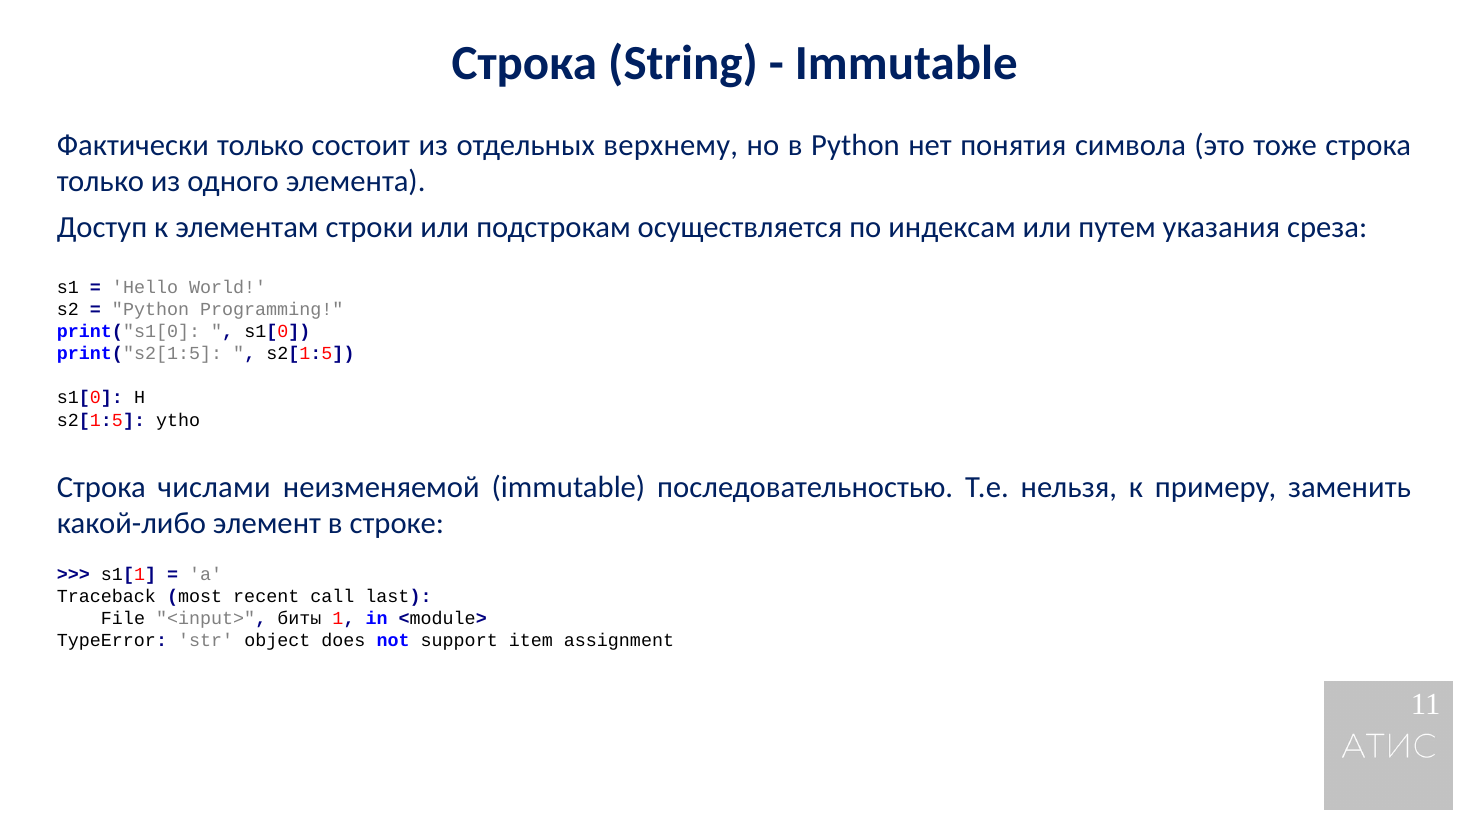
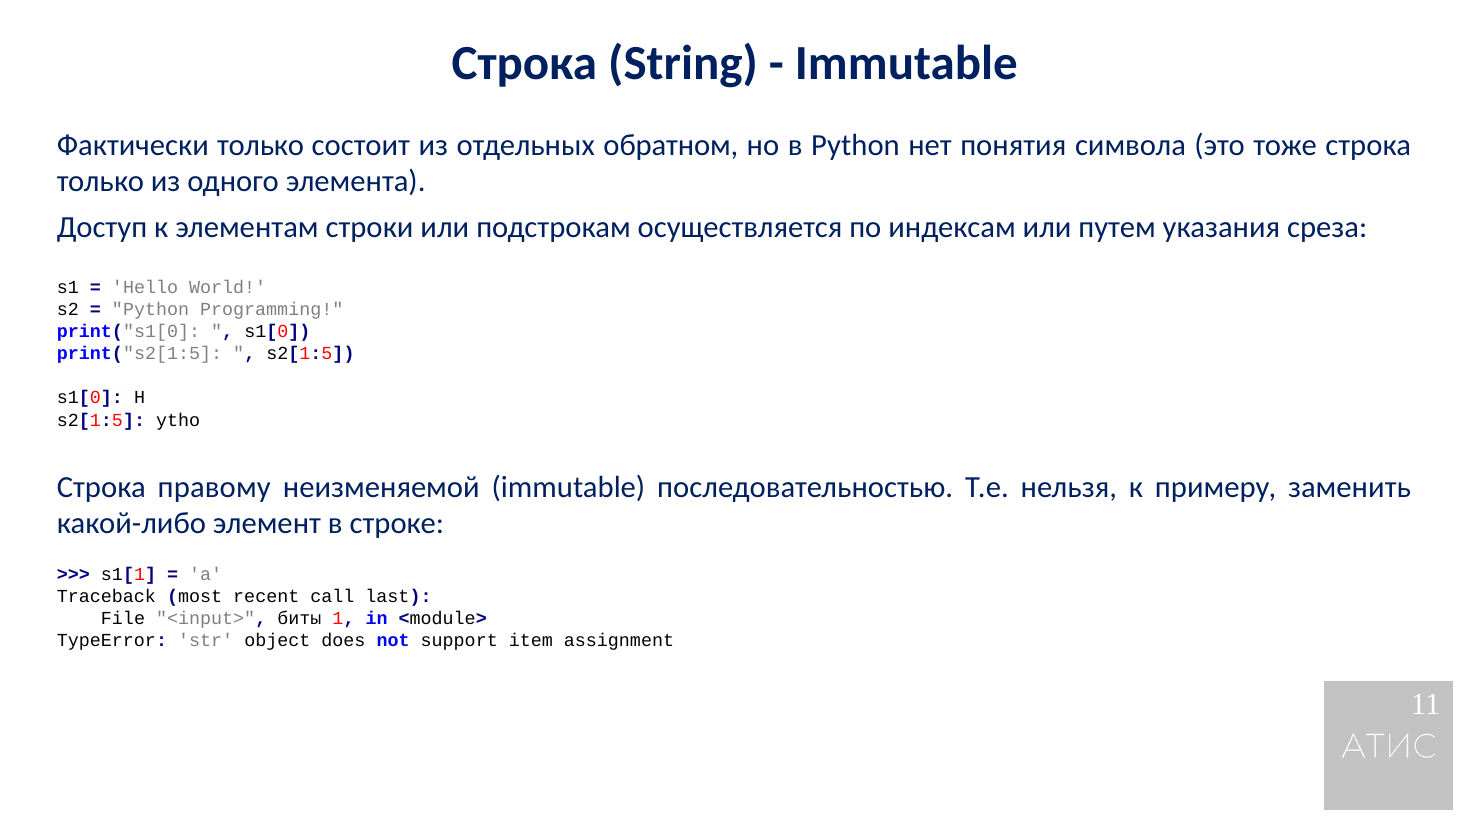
верхнему: верхнему -> обратном (671, 145)
числами: числами -> правому (214, 487)
